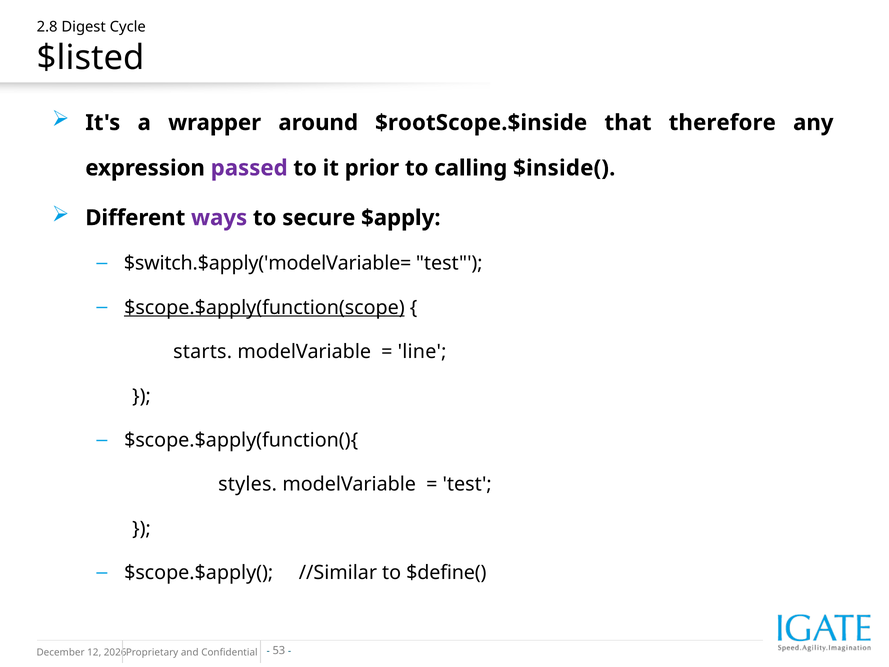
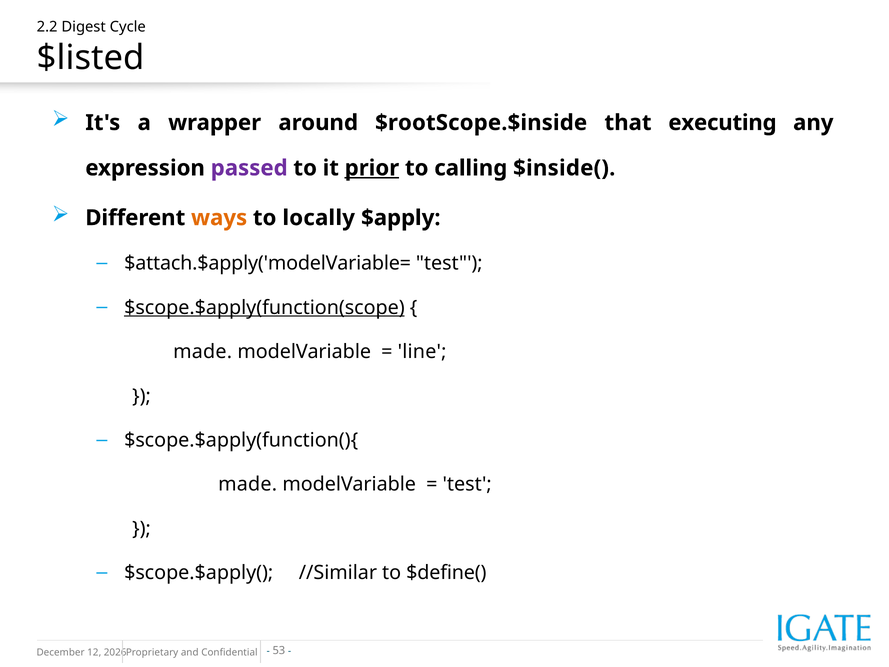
2.8: 2.8 -> 2.2 (47, 27)
therefore: therefore -> executing (722, 123)
prior underline: none -> present (372, 168)
ways colour: purple -> orange (219, 218)
secure: secure -> locally (319, 218)
$switch.$apply('modelVariable=: $switch.$apply('modelVariable= -> $attach.$apply('modelVariable= (268, 263)
starts: starts -> made (203, 352)
styles: styles -> made (248, 484)
